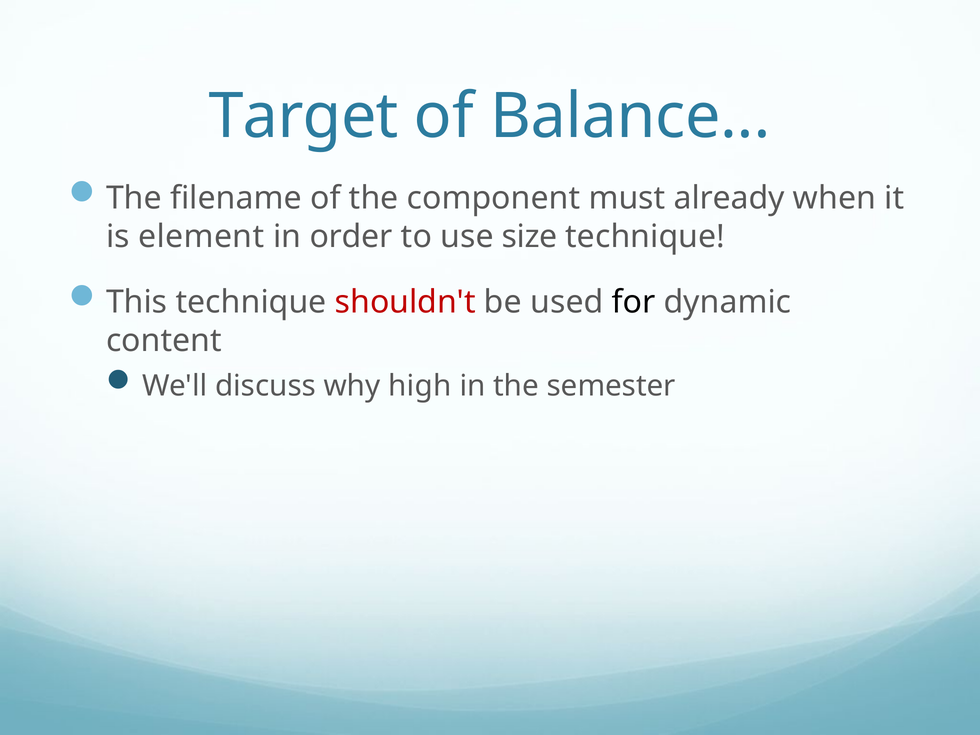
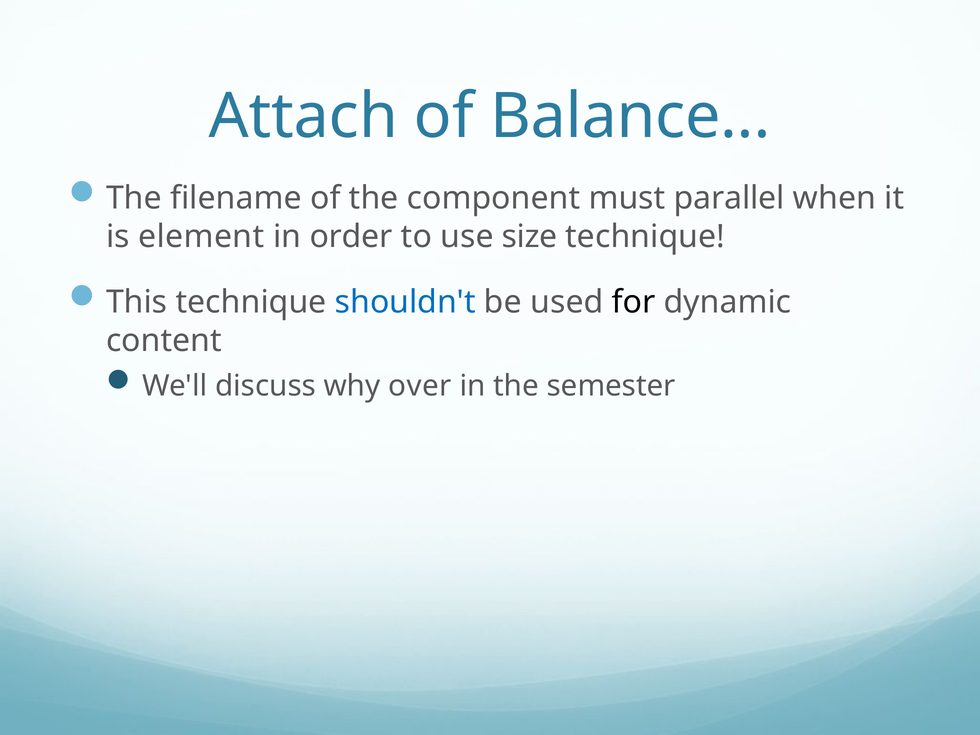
Target: Target -> Attach (303, 116)
already: already -> parallel (729, 198)
shouldn't colour: red -> blue (405, 302)
high: high -> over (420, 385)
